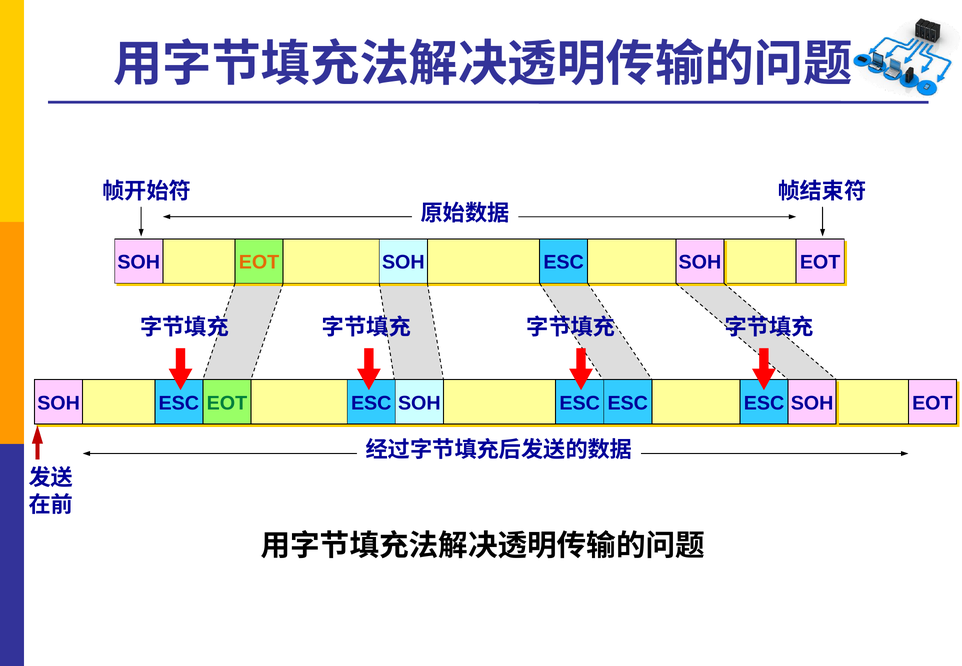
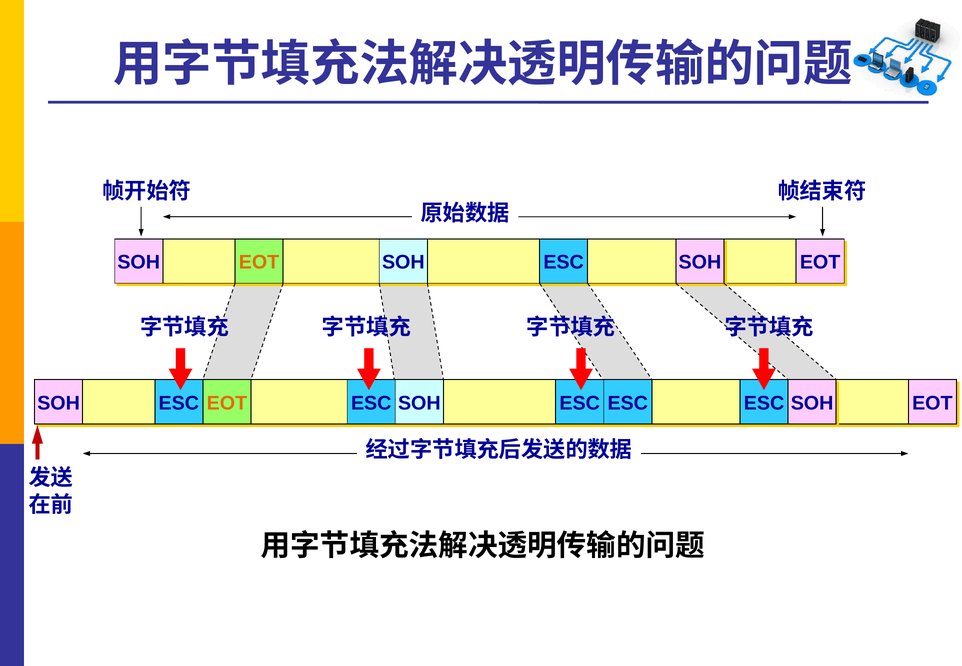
EOT colour: green -> orange (227, 403)
